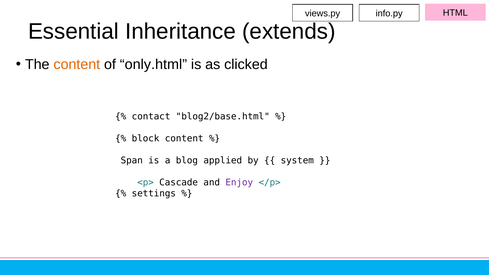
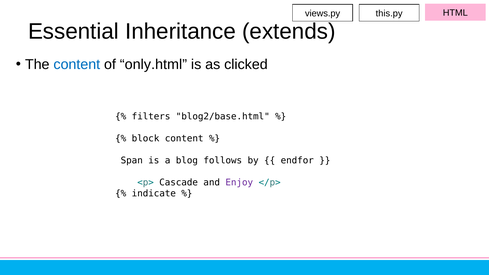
info.py: info.py -> this.py (389, 13)
content colour: orange -> blue (77, 64)
contact: contact -> filters (151, 117)
applied: applied -> follows (223, 161)
system: system -> endfor (297, 161)
settings: settings -> indicate (154, 194)
